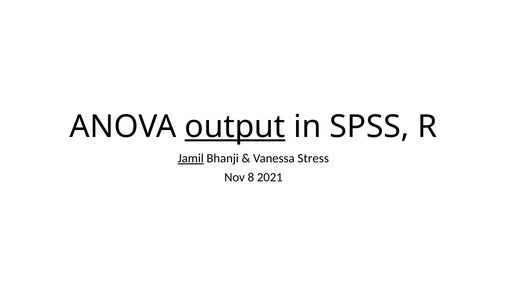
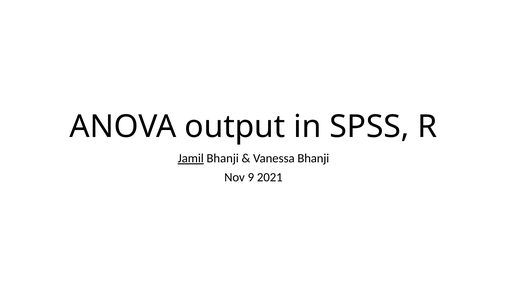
output underline: present -> none (235, 127)
Vanessa Stress: Stress -> Bhanji (313, 158)
8: 8 -> 9 (251, 177)
